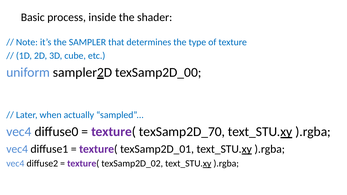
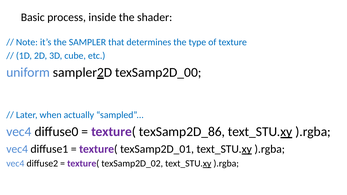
texSamp2D_70: texSamp2D_70 -> texSamp2D_86 (182, 132)
